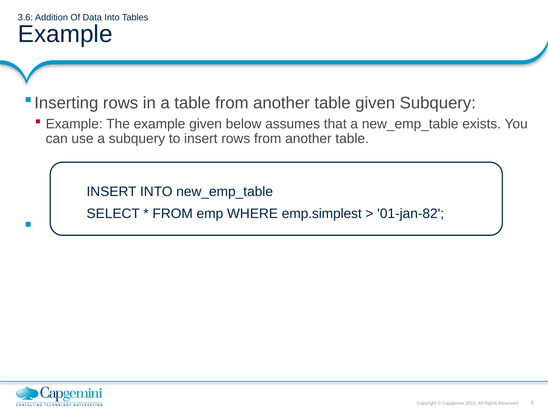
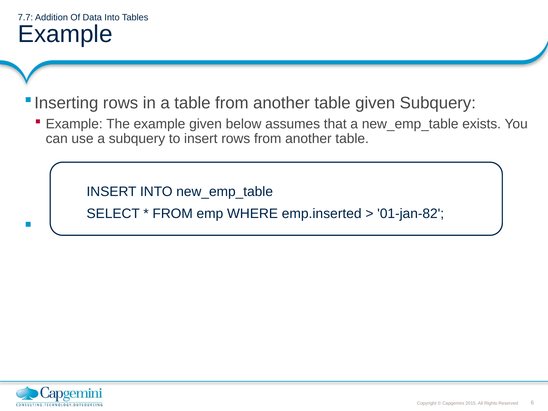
3.6: 3.6 -> 7.7 (25, 17)
emp.simplest: emp.simplest -> emp.inserted (322, 214)
